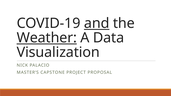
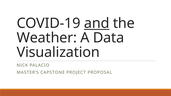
Weather underline: present -> none (47, 38)
